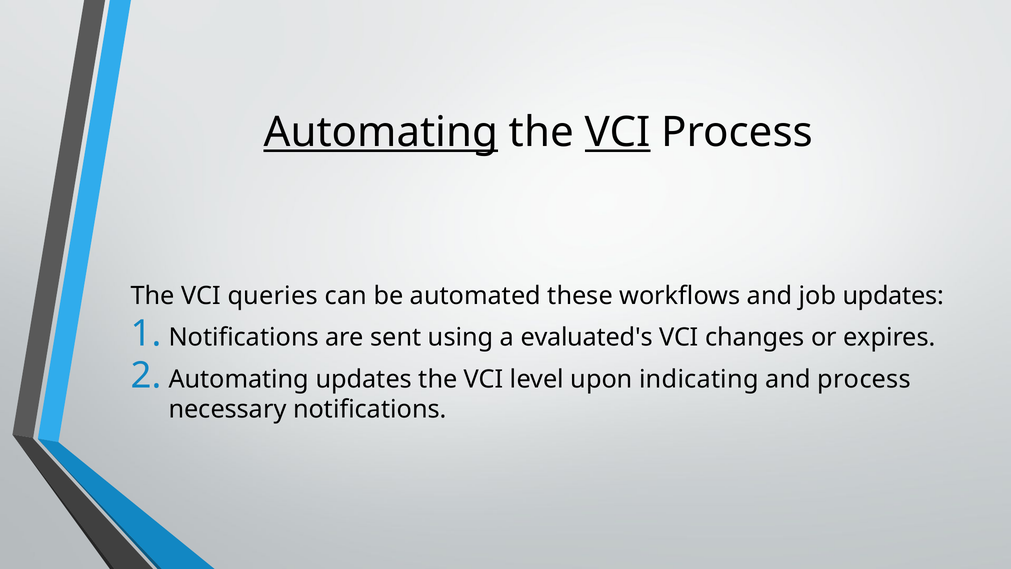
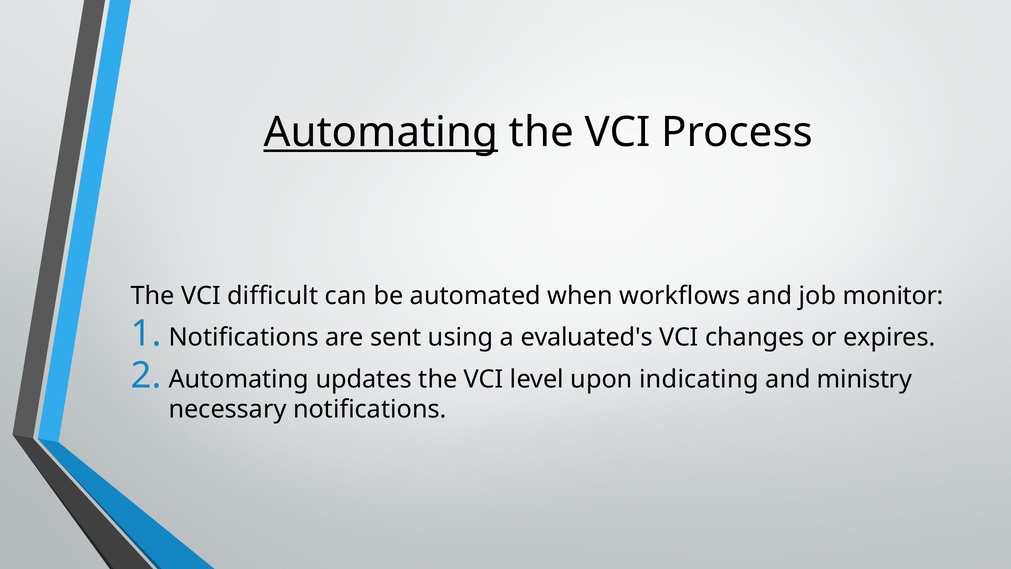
VCI underline: present -> none (618, 132)
queries: queries -> difficult (273, 296)
these: these -> when (580, 296)
job updates: updates -> monitor (893, 296)
and process: process -> ministry (864, 379)
